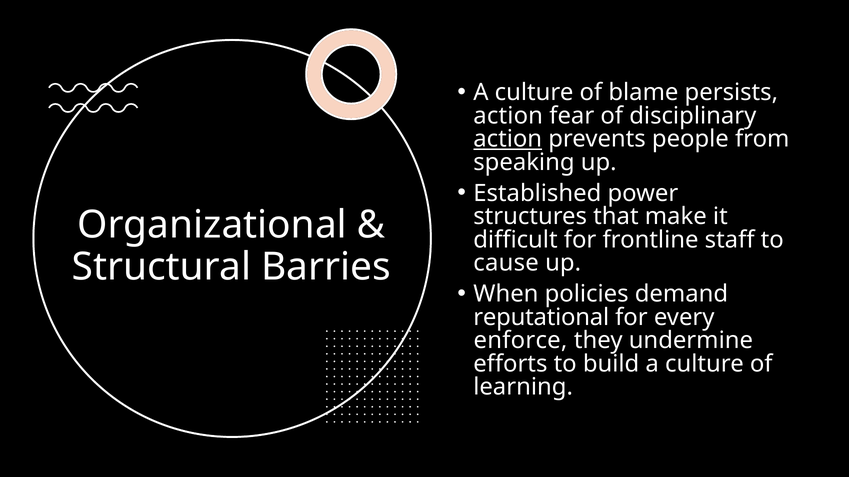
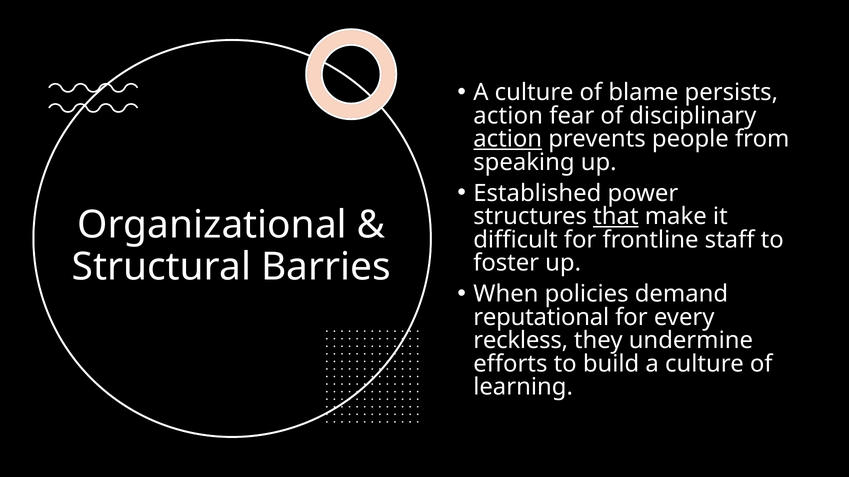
that underline: none -> present (616, 217)
cause: cause -> foster (506, 263)
enforce: enforce -> reckless (521, 341)
